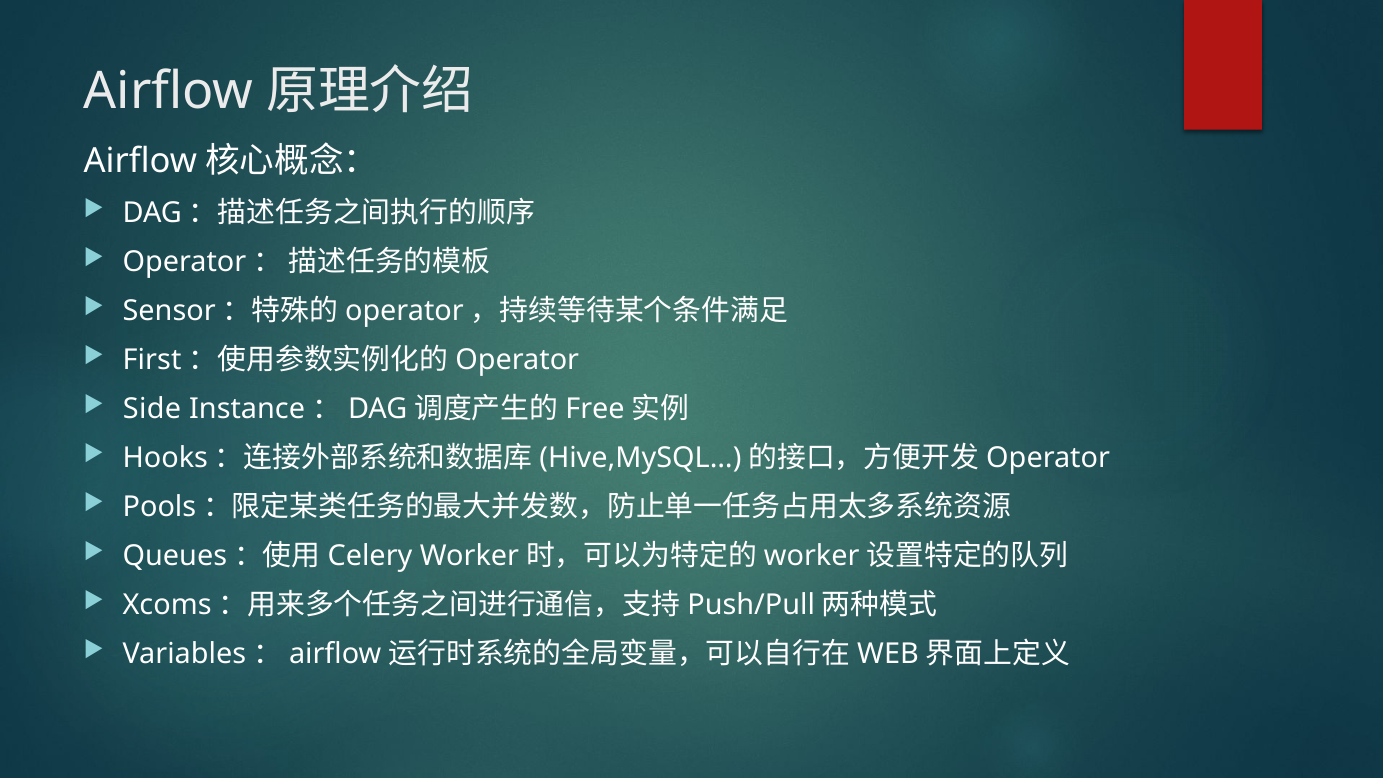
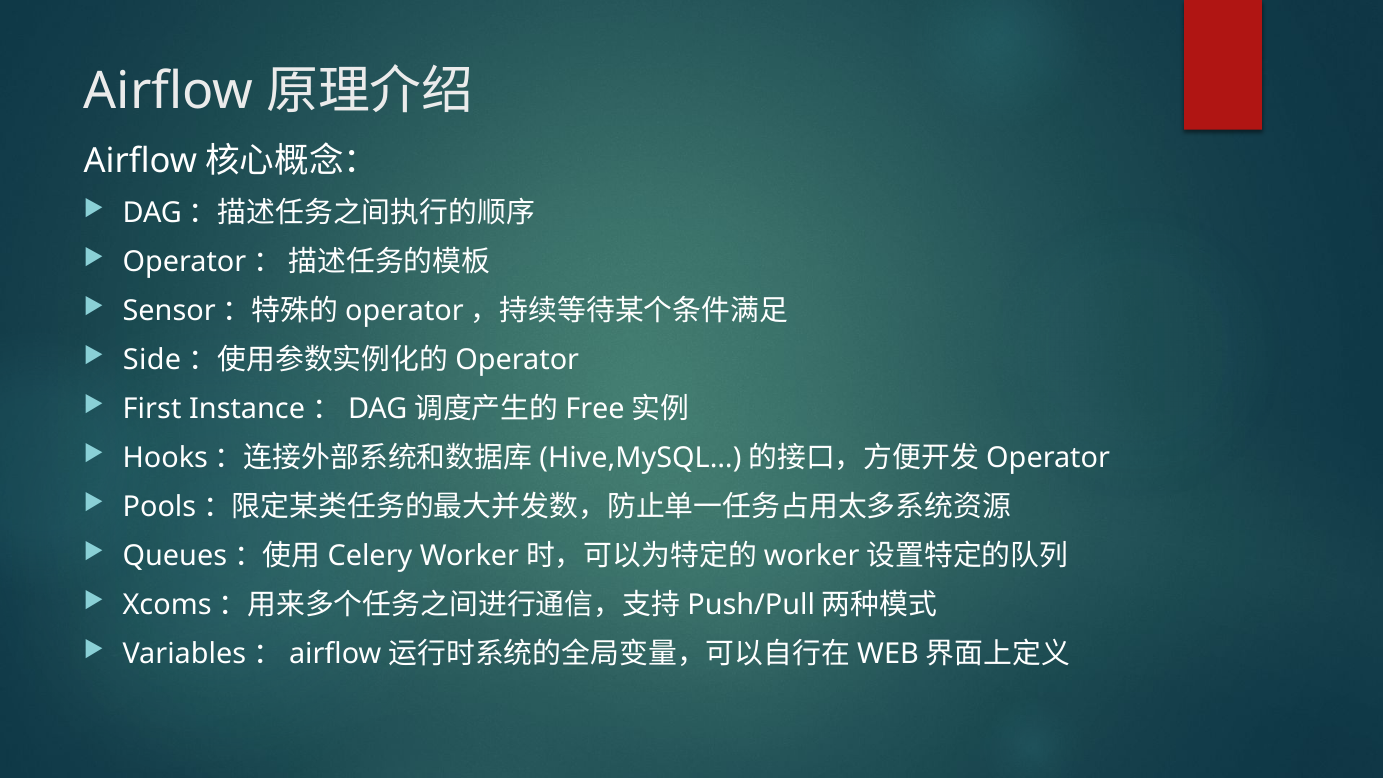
First: First -> Side (152, 360)
Side: Side -> First (152, 409)
